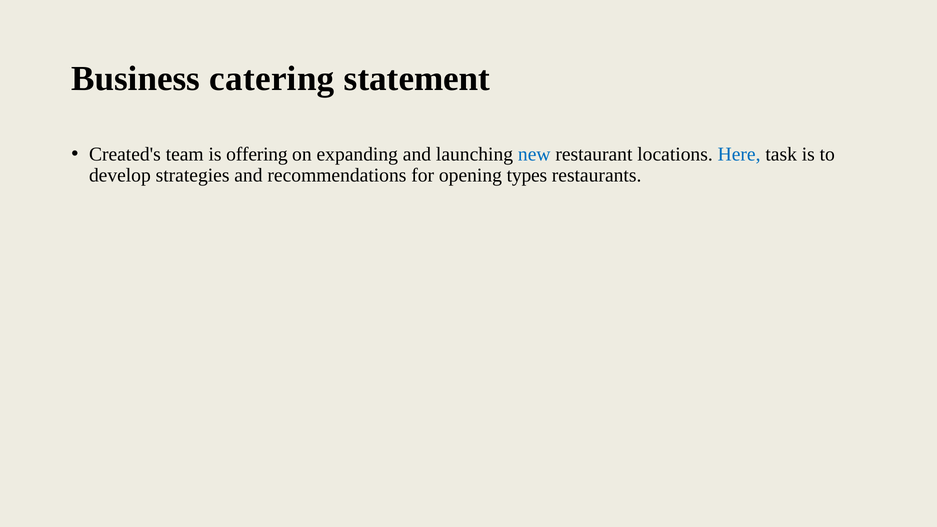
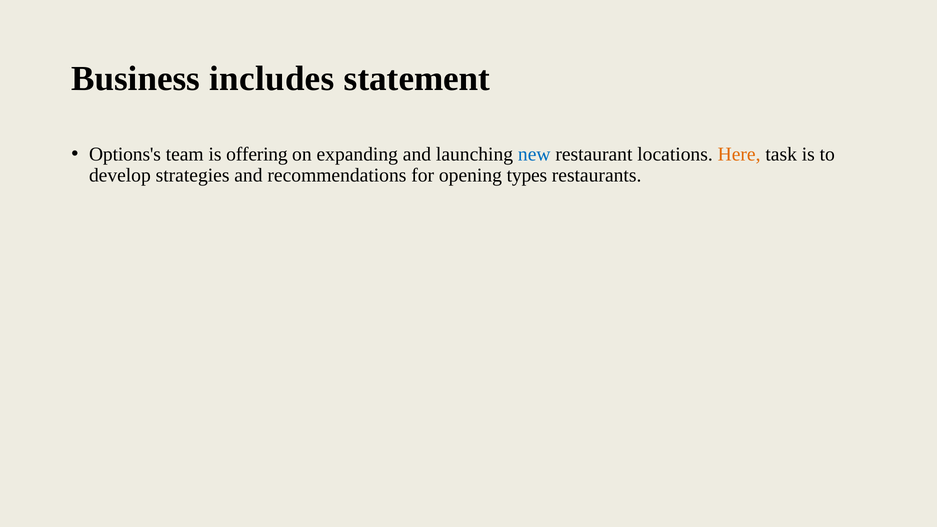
catering: catering -> includes (272, 79)
Created's: Created's -> Options's (125, 154)
Here colour: blue -> orange (739, 154)
